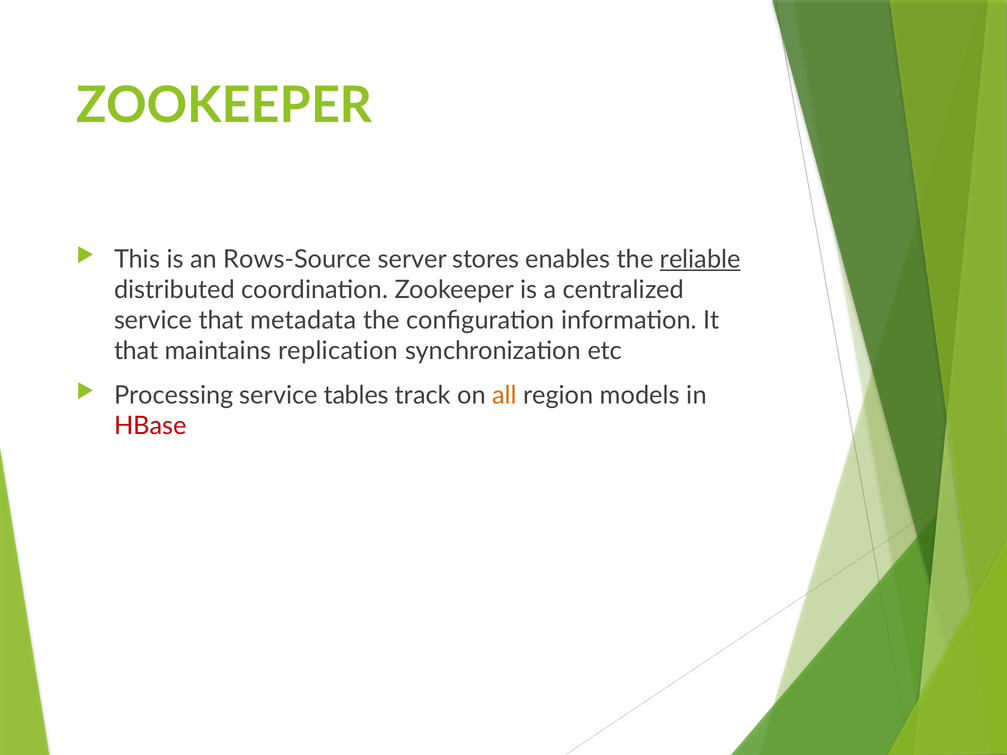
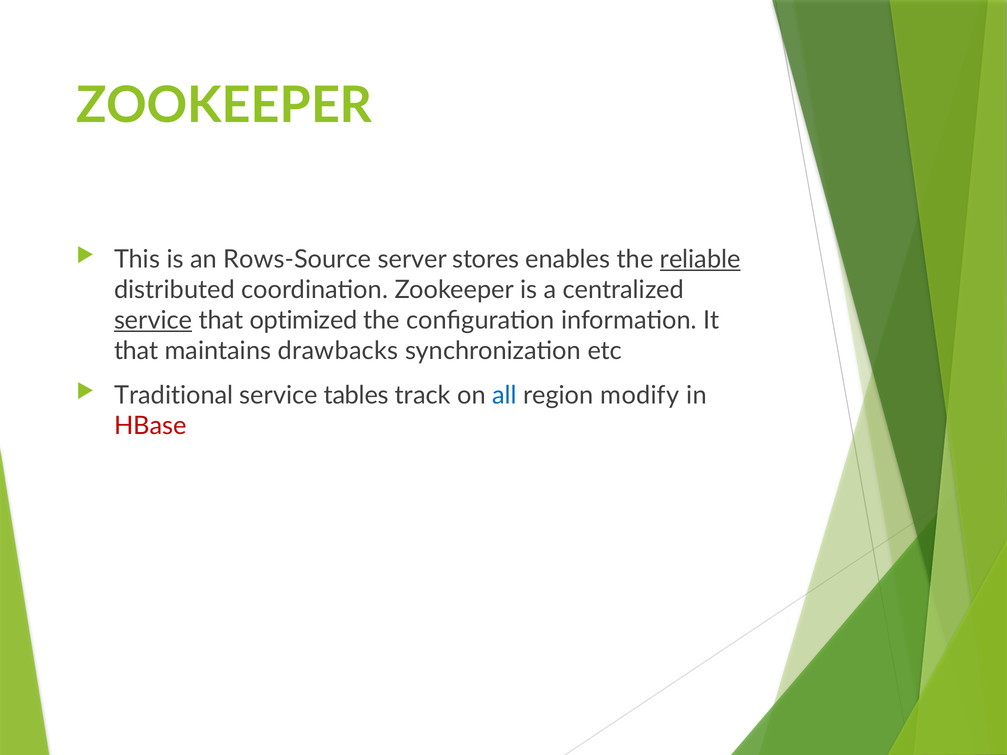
service underline: none -> present (153, 320)
metadata: metadata -> optimized (304, 320)
replication: replication -> drawbacks (338, 351)
Processing: Processing -> Traditional (174, 395)
all colour: orange -> blue (505, 395)
models: models -> modify (640, 395)
